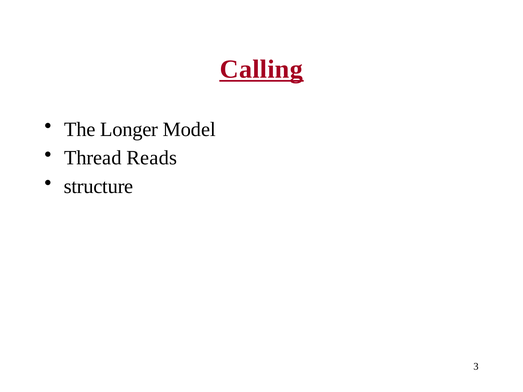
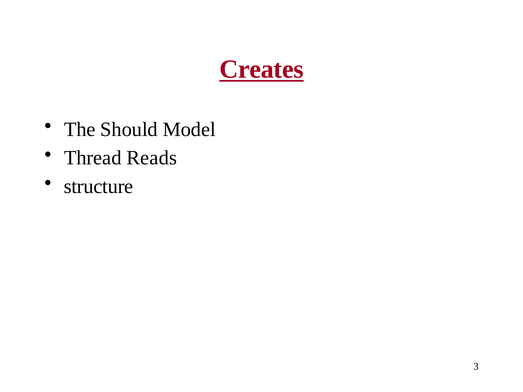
Calling: Calling -> Creates (262, 69)
Longer: Longer -> Should (129, 130)
